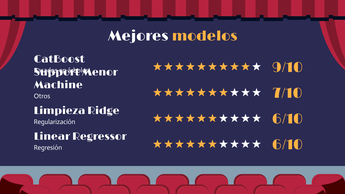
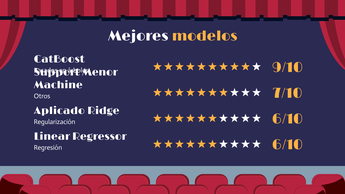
Limpieza: Limpieza -> Aplicado (59, 111)
